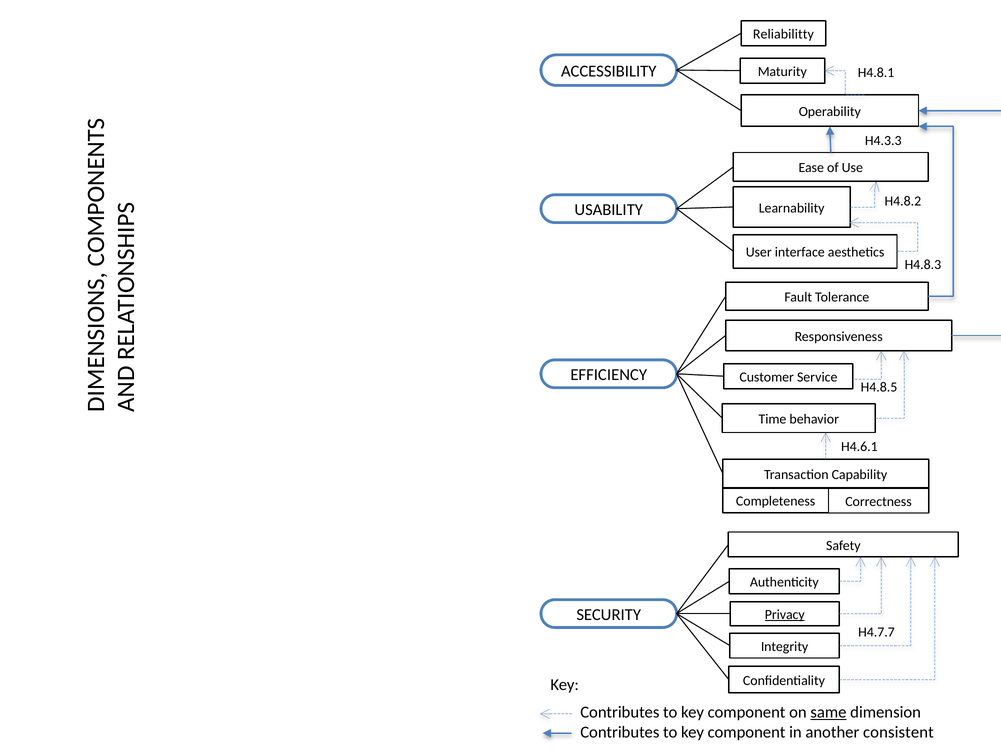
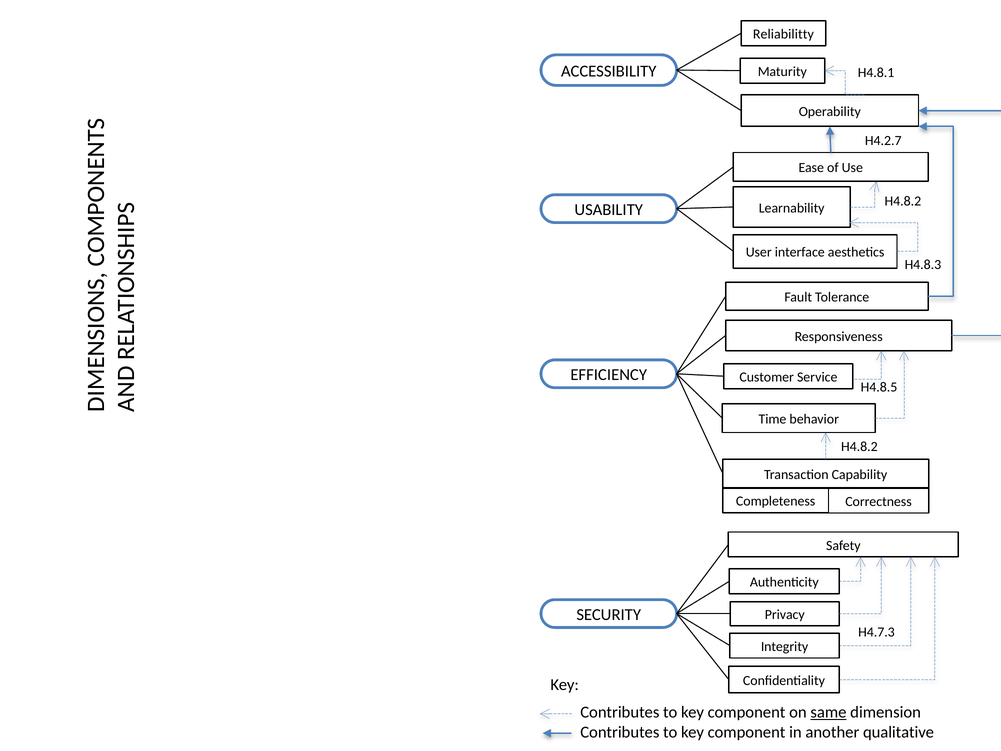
H4.3.3: H4.3.3 -> H4.2.7 (883, 141)
H4.6.1: H4.6.1 -> H4.8.2 (859, 446)
Privacy underline: present -> none (785, 614)
H4.7.7: H4.7.7 -> H4.7.3 (876, 632)
consistent: consistent -> qualitative (899, 732)
